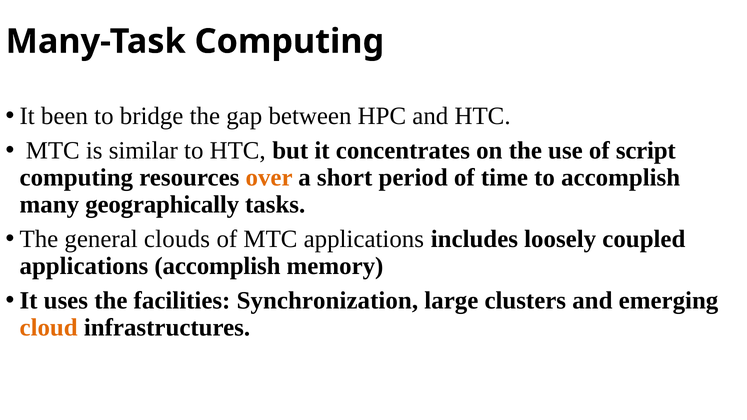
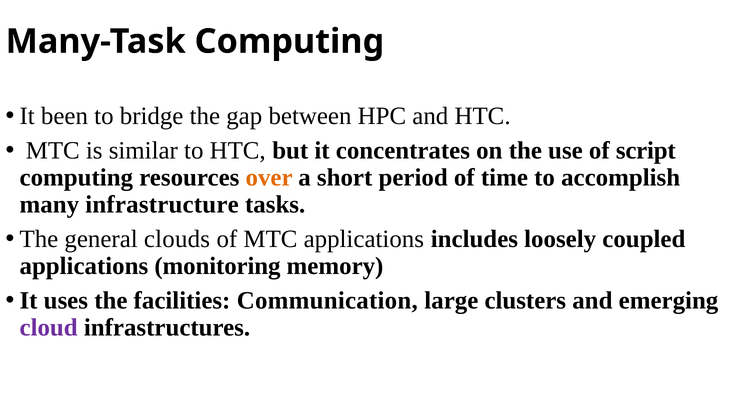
geographically: geographically -> infrastructure (162, 204)
applications accomplish: accomplish -> monitoring (217, 266)
Synchronization: Synchronization -> Communication (327, 301)
cloud colour: orange -> purple (49, 328)
